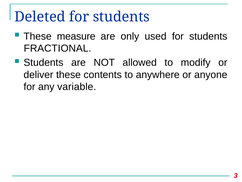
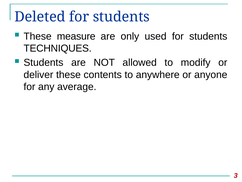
FRACTIONAL: FRACTIONAL -> TECHNIQUES (58, 48)
variable: variable -> average (77, 87)
